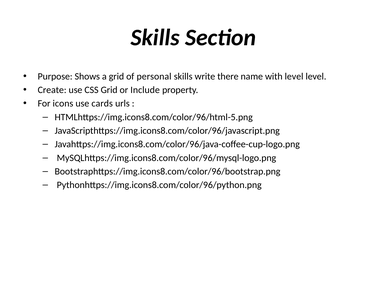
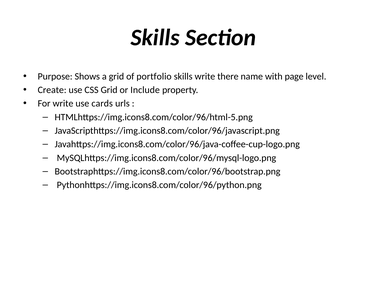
personal: personal -> portfolio (154, 76)
with level: level -> page (294, 76)
For icons: icons -> write (63, 103)
